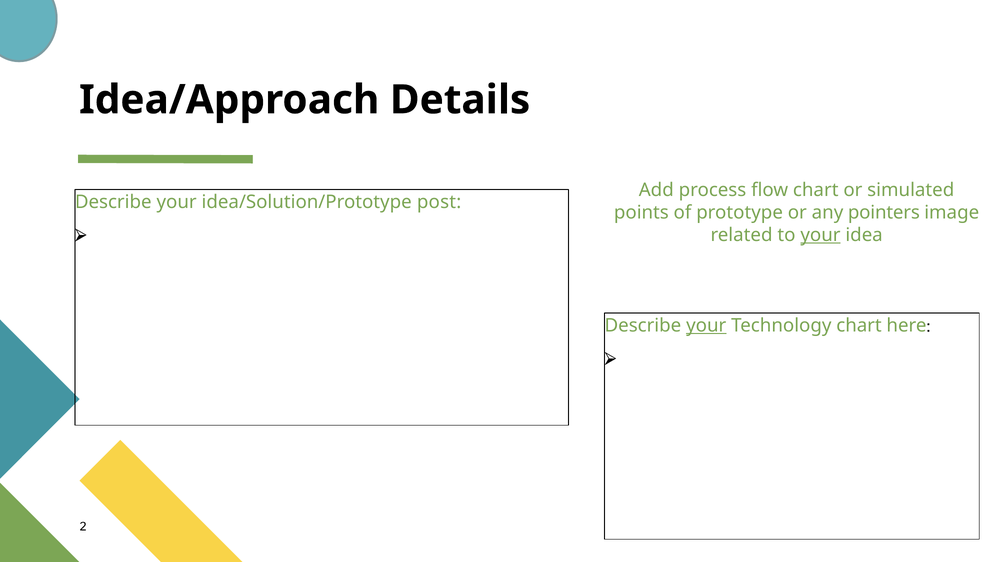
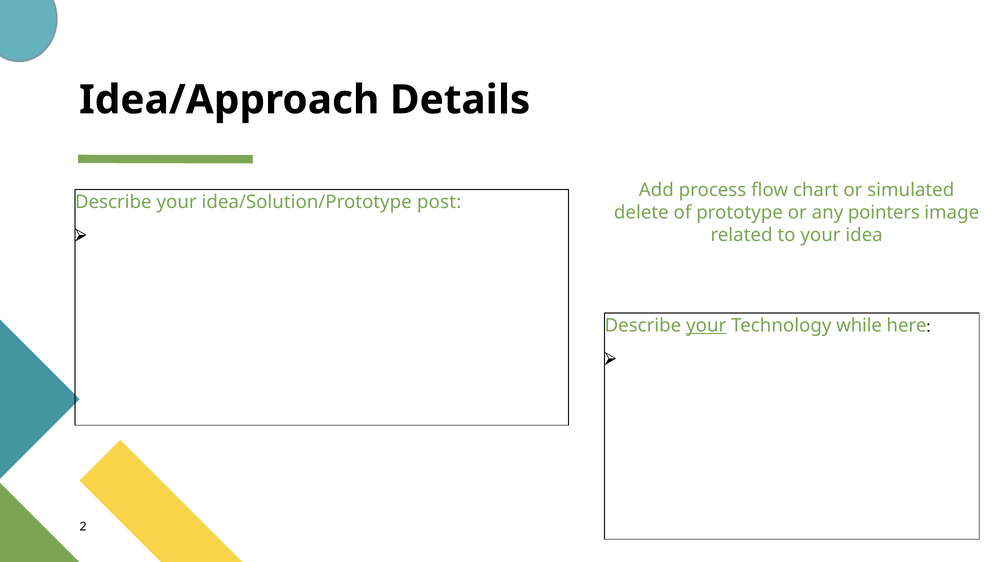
points: points -> delete (641, 212)
your underline: present -> none (820, 235)
Technology chart: chart -> while (859, 326)
